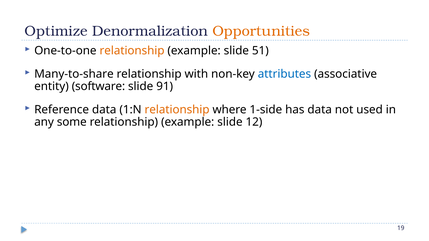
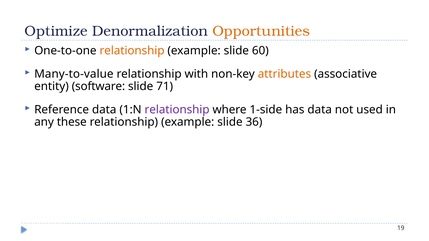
51: 51 -> 60 (260, 51)
Many-to-share: Many-to-share -> Many-to-value (74, 74)
attributes colour: blue -> orange (284, 74)
91: 91 -> 71 (165, 86)
relationship colour: orange -> purple (177, 110)
some: some -> these (72, 122)
12: 12 -> 36 (254, 122)
